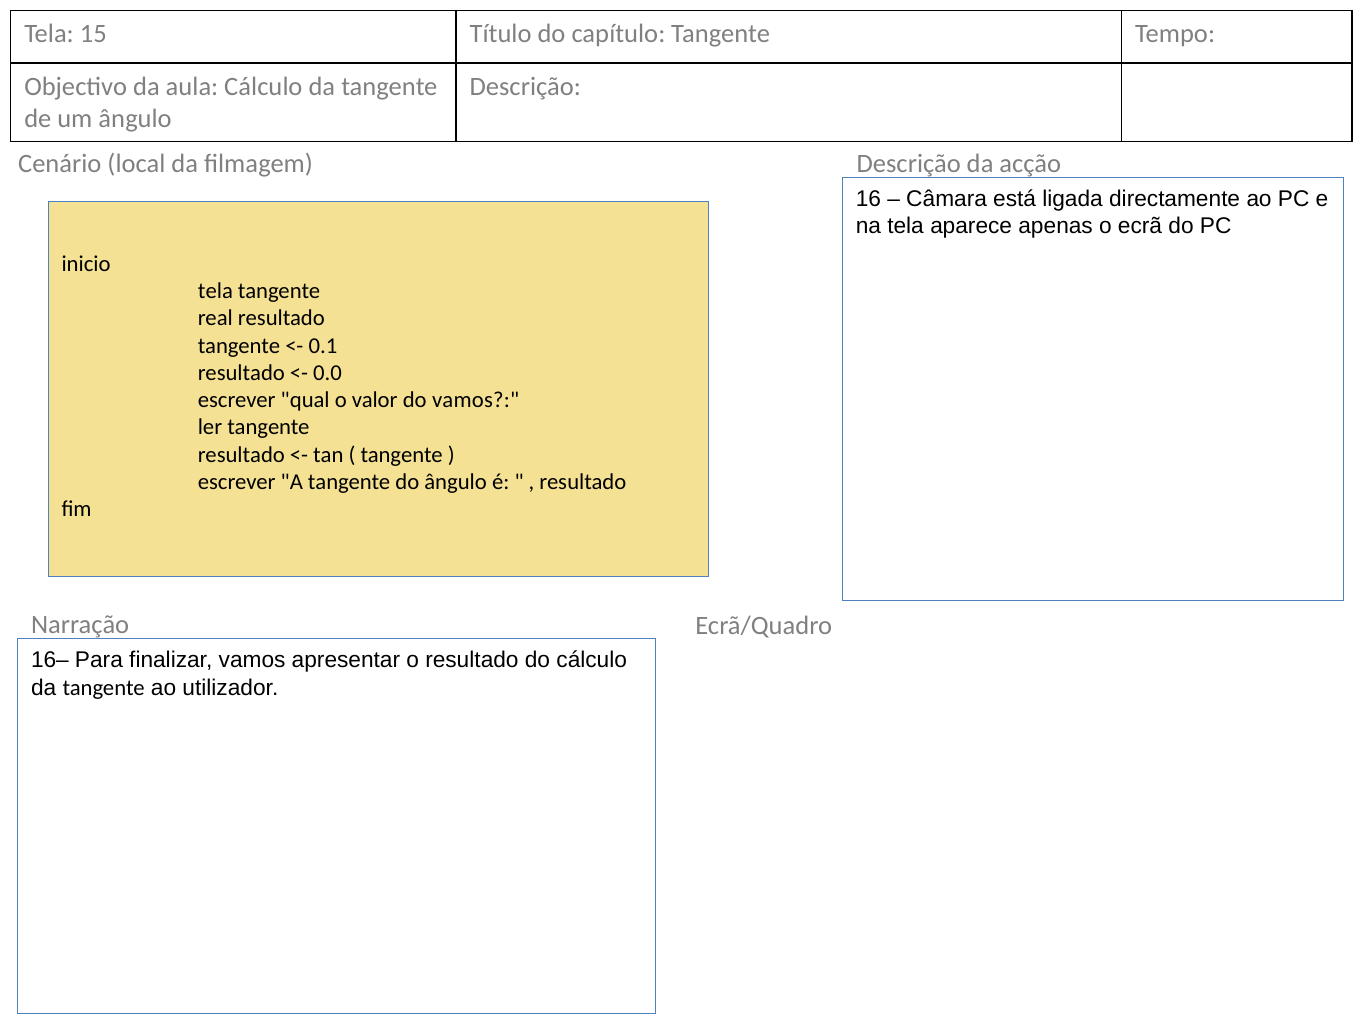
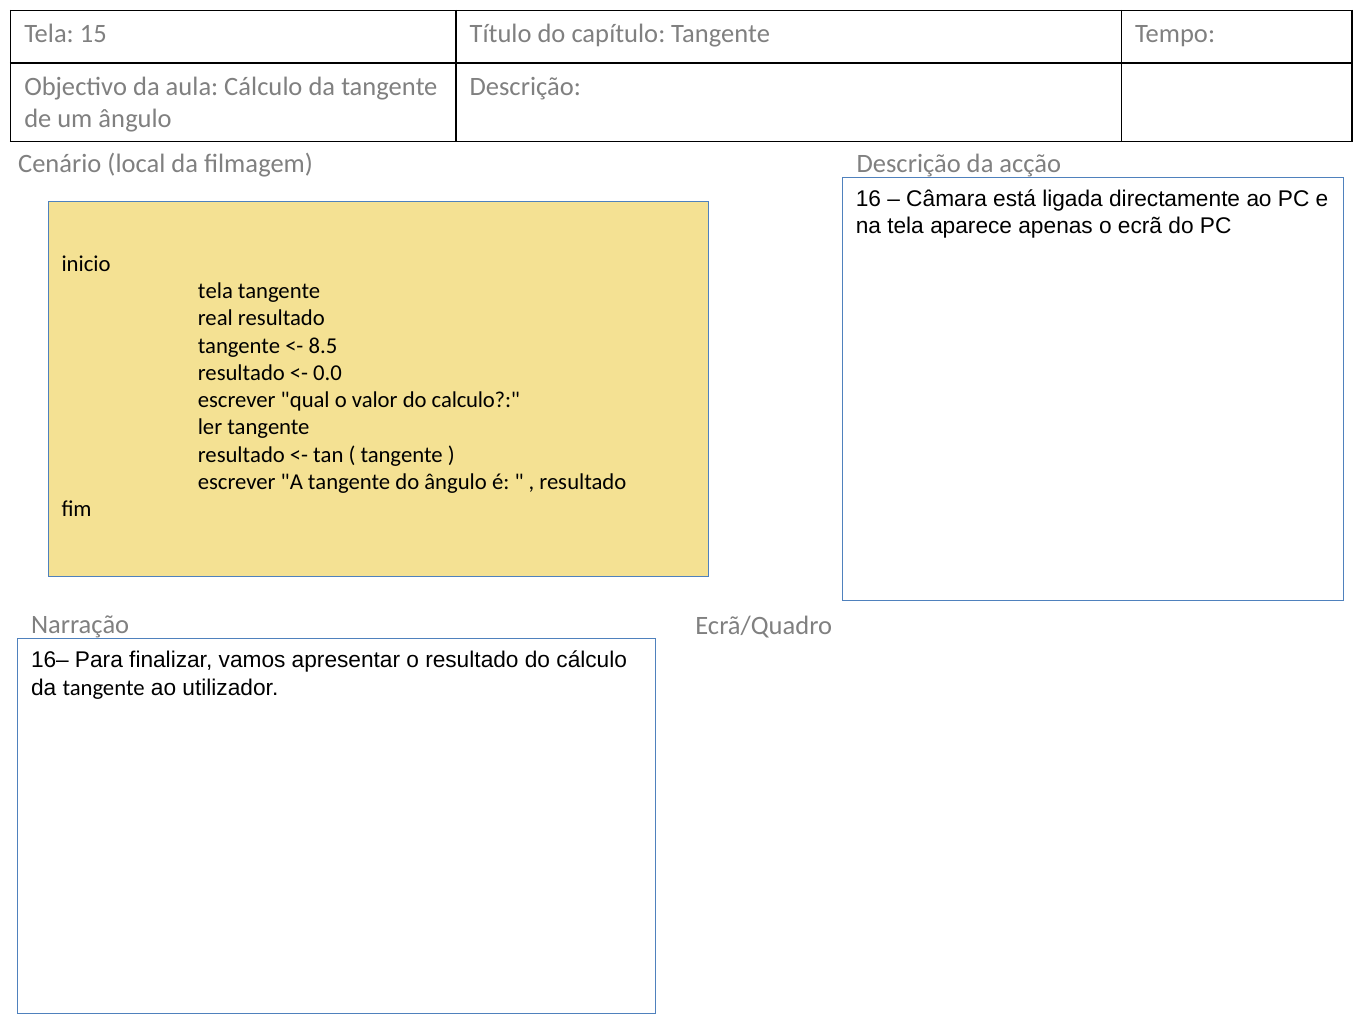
0.1: 0.1 -> 8.5 (323, 346)
do vamos: vamos -> calculo (476, 400)
